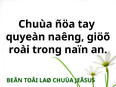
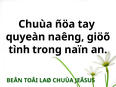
roài: roài -> tình (19, 50)
